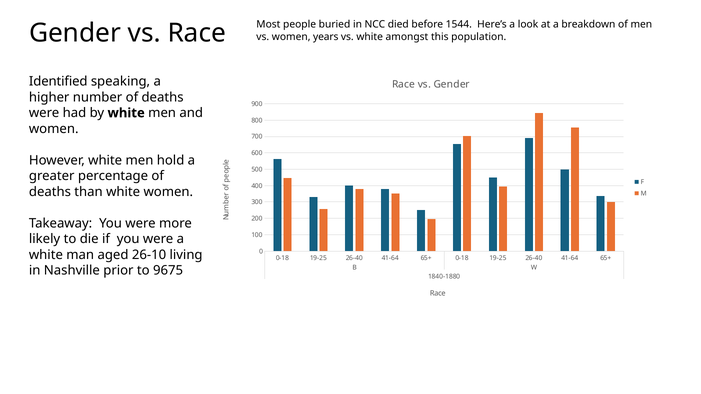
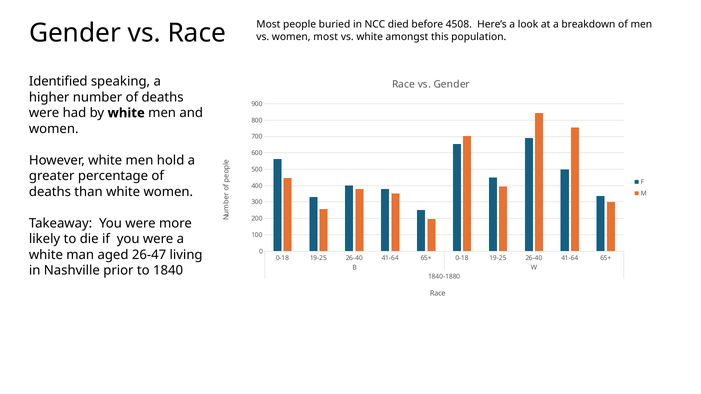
1544: 1544 -> 4508 (459, 25)
women years: years -> most (326, 37)
26-10: 26-10 -> 26-47 (149, 255)
9675: 9675 -> 1840 (168, 271)
